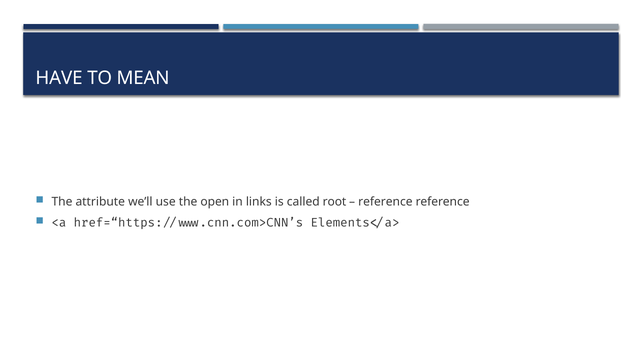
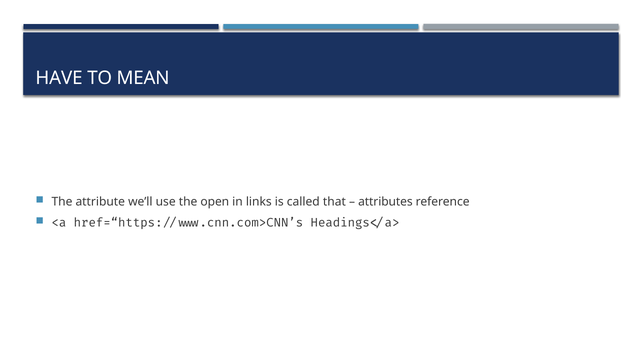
root: root -> that (334, 202)
reference: reference -> attributes (385, 202)
Elements</a>: Elements</a> -> Headings</a> (355, 223)
